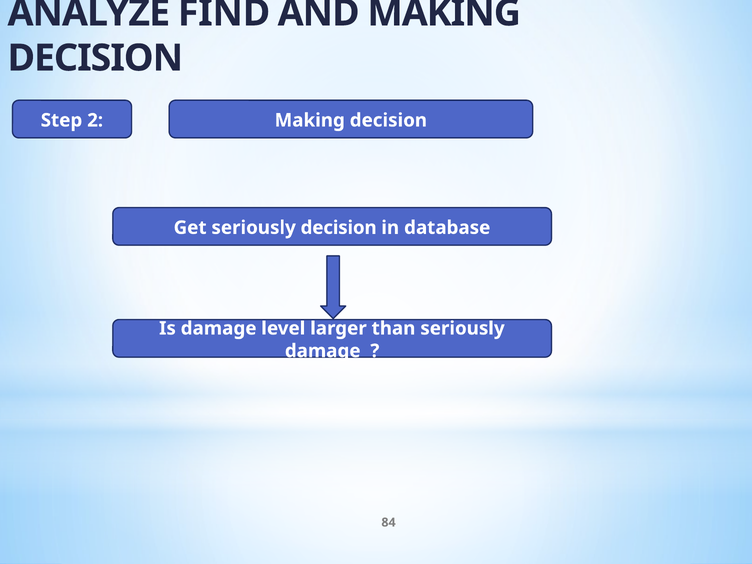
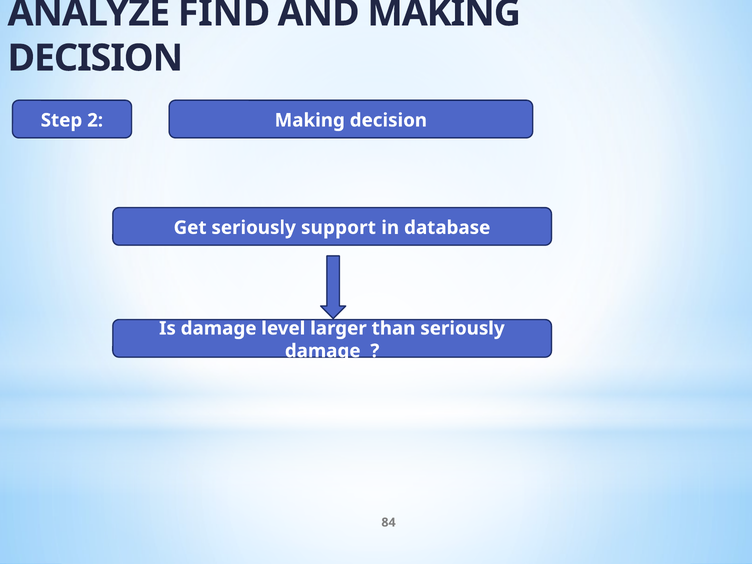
seriously decision: decision -> support (338, 228)
